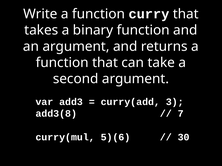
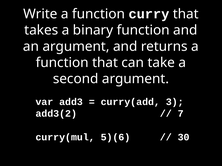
add3(8: add3(8 -> add3(2 (56, 114)
